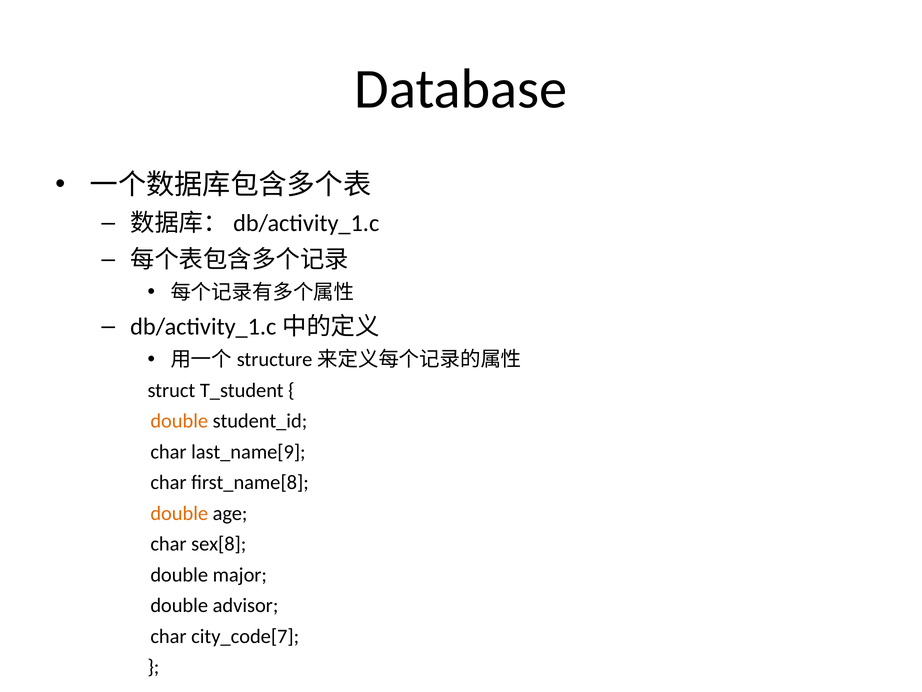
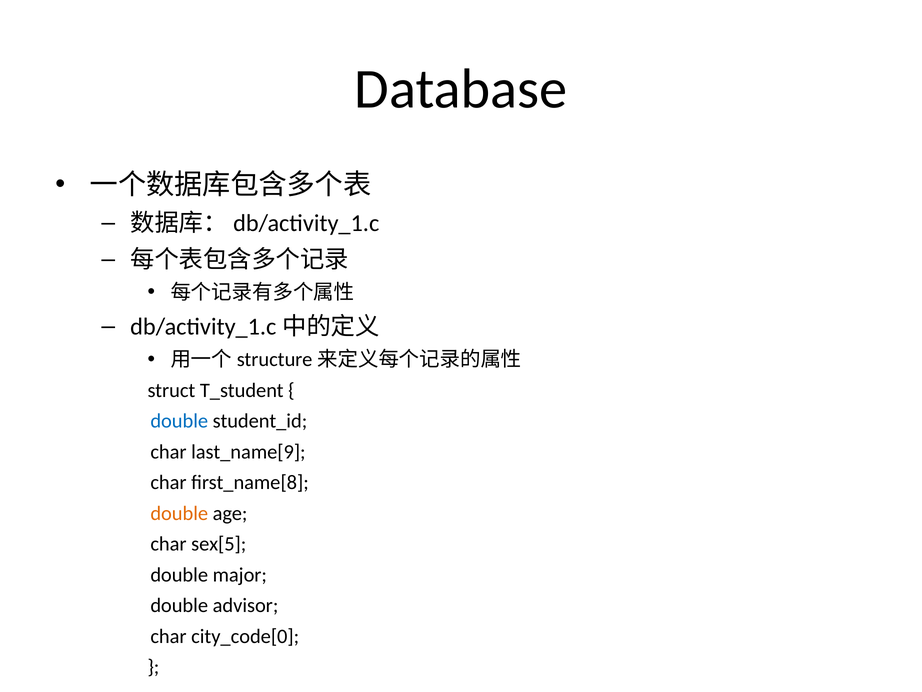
double colour: orange -> blue (179, 421)
sex[8: sex[8 -> sex[5 (219, 544)
city_code[7: city_code[7 -> city_code[0 (245, 636)
